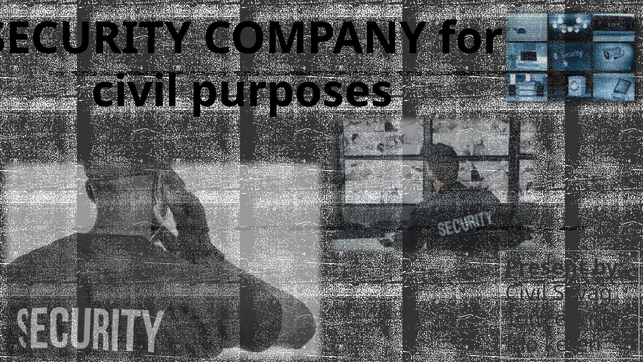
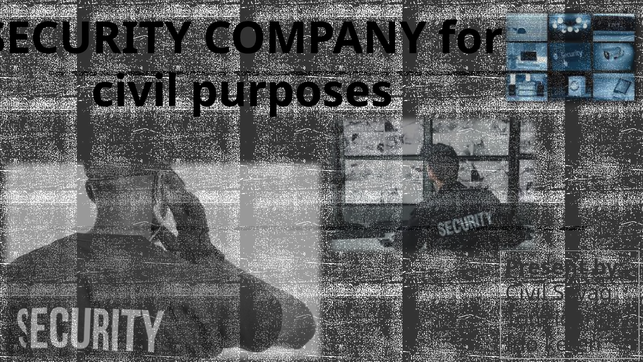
entities: entities -> identity (592, 319)
